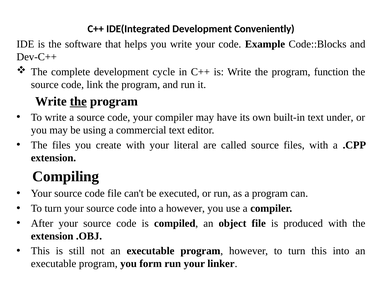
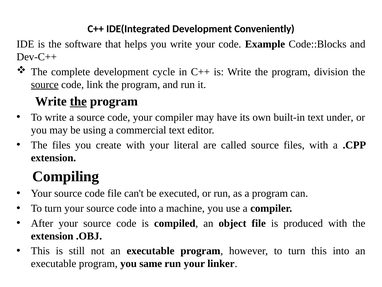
function: function -> division (331, 72)
source underline: none -> present (45, 84)
a however: however -> machine (185, 208)
form: form -> same (151, 263)
